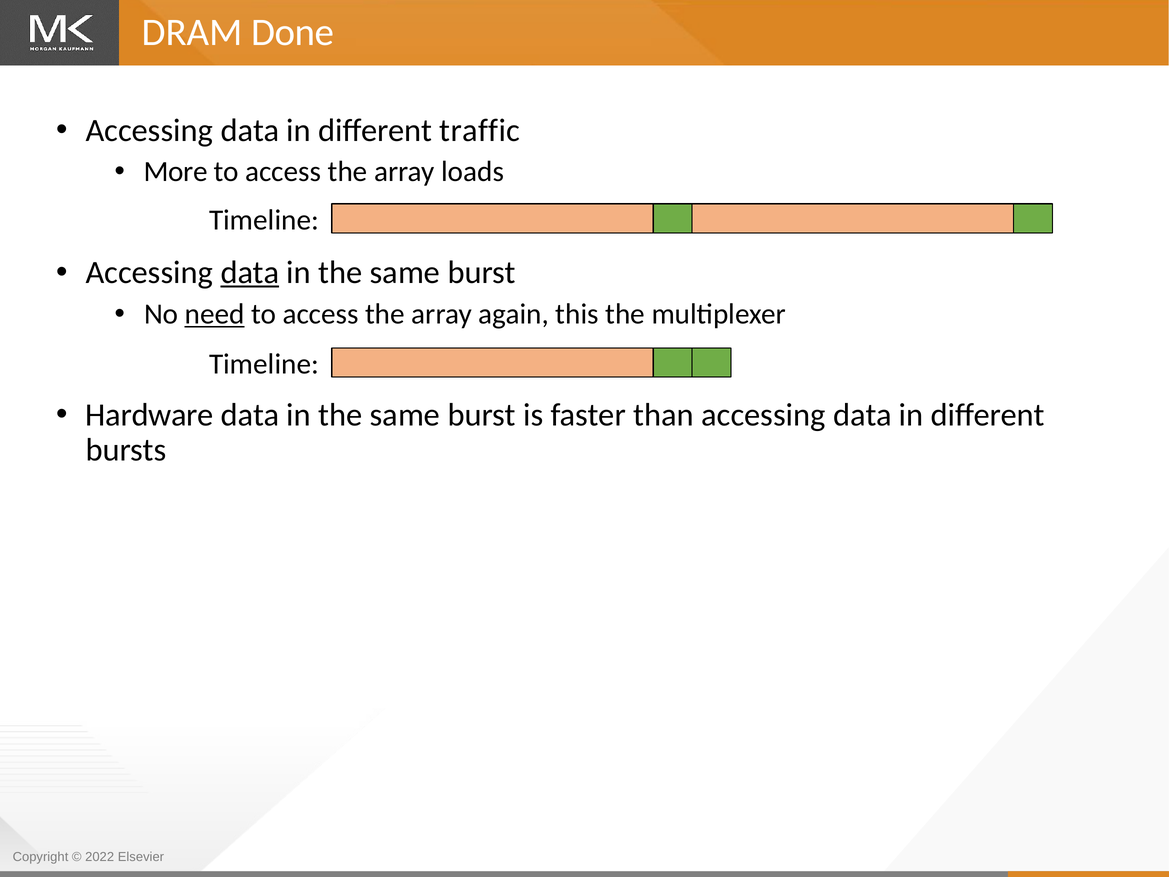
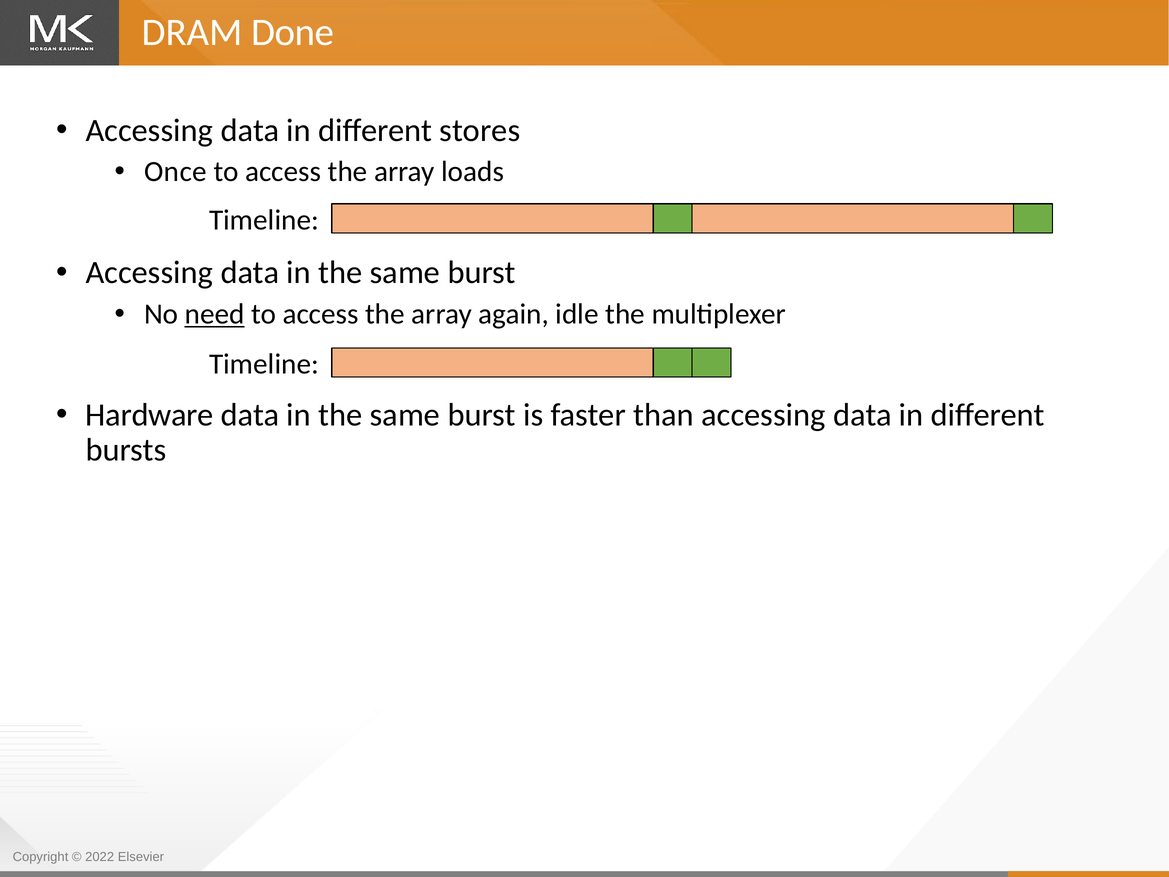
traffic: traffic -> stores (480, 130)
More: More -> Once (175, 172)
data underline: present -> none (250, 273)
this: this -> idle (577, 314)
